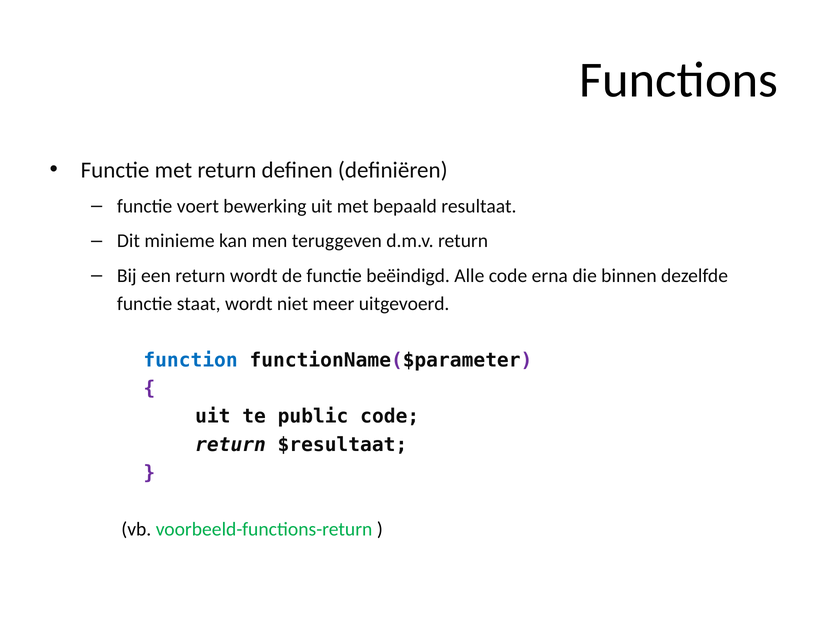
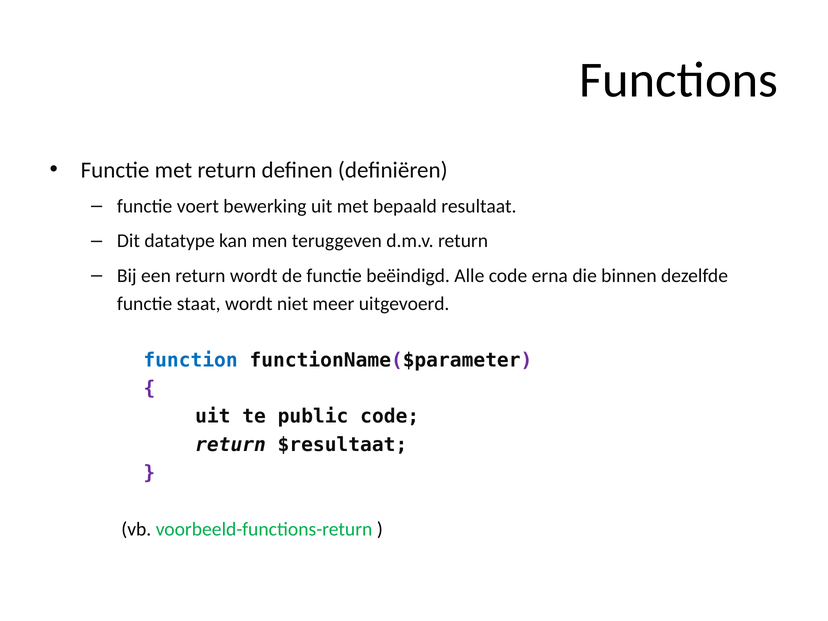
minieme: minieme -> datatype (180, 241)
